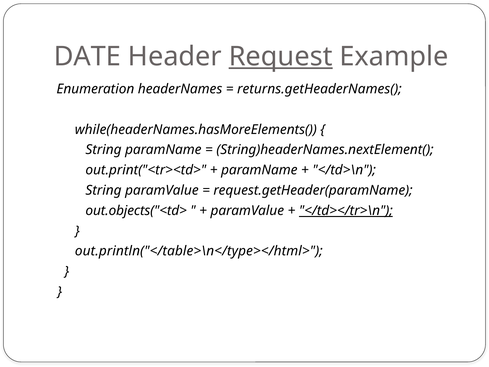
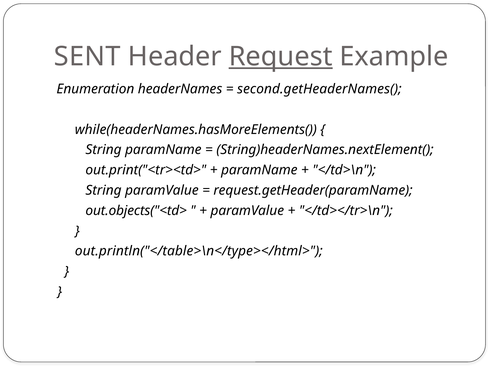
DATE: DATE -> SENT (87, 57)
returns.getHeaderNames(: returns.getHeaderNames( -> second.getHeaderNames( (319, 89)
</td></tr>\n underline: present -> none (346, 210)
